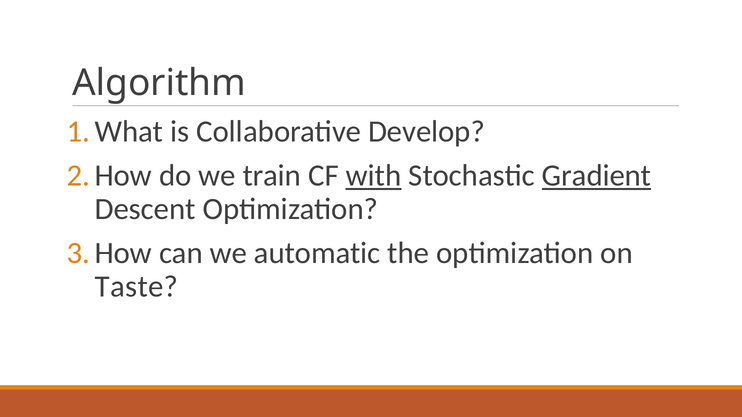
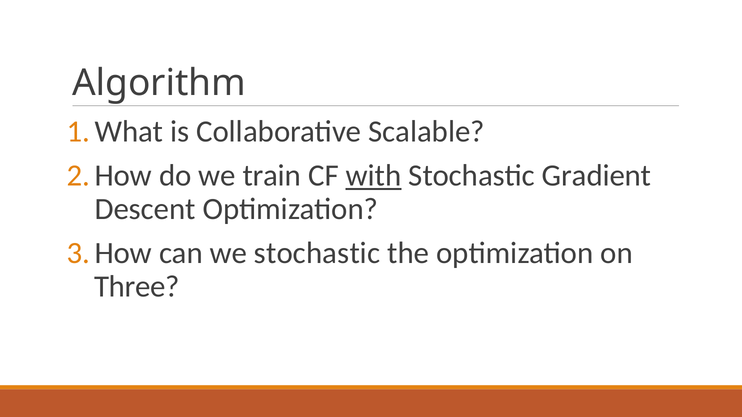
Develop: Develop -> Scalable (426, 132)
Gradient underline: present -> none (597, 176)
we automatic: automatic -> stochastic (317, 253)
Taste: Taste -> Three (137, 287)
